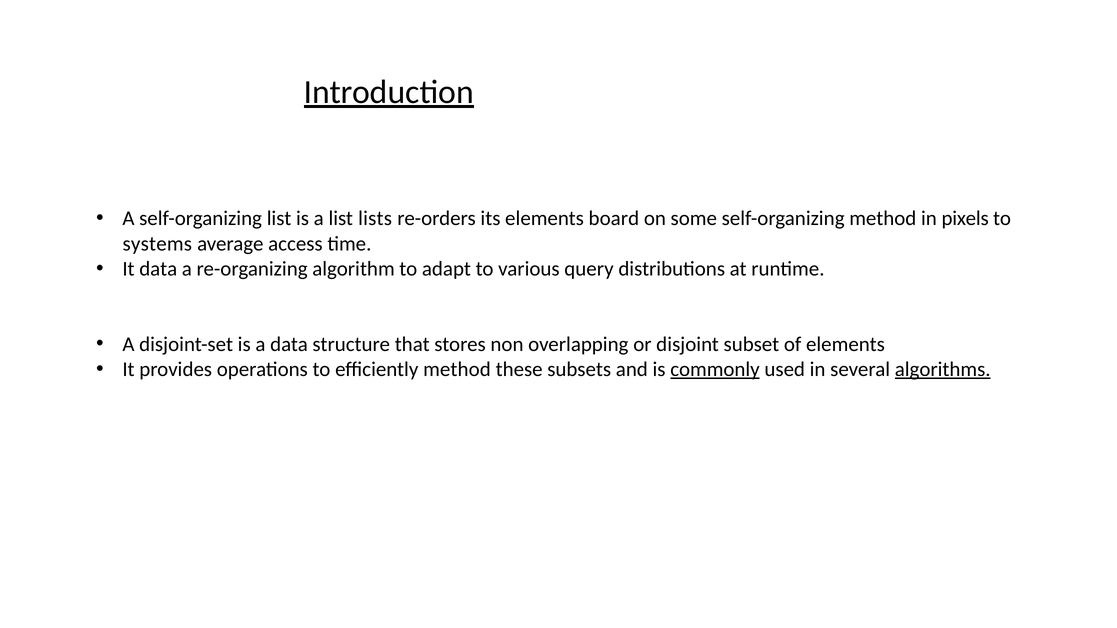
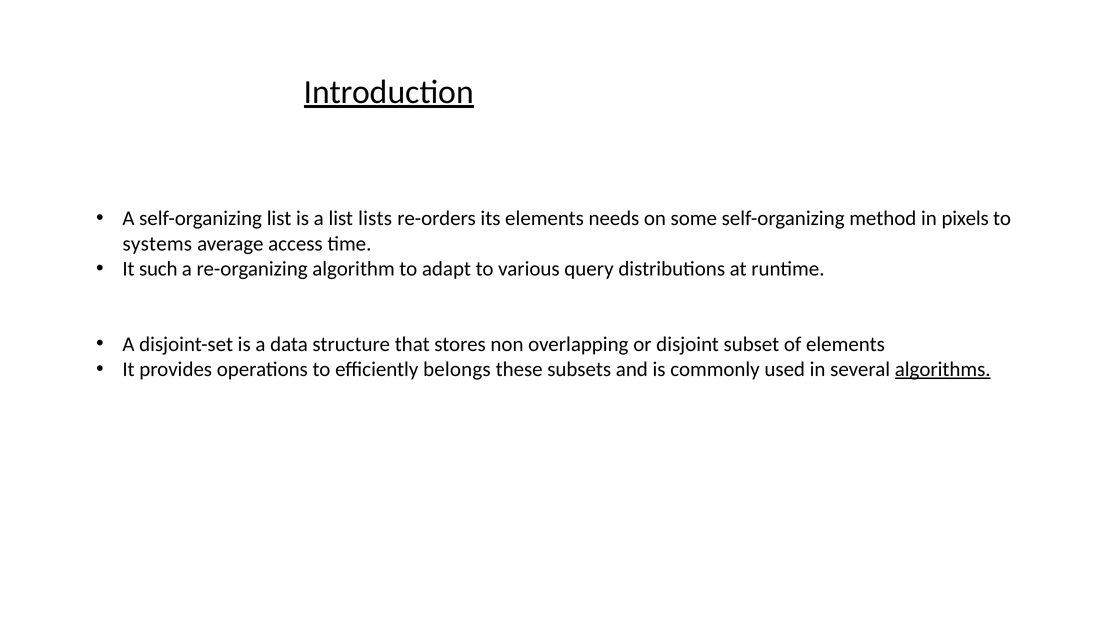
board: board -> needs (614, 219)
It data: data -> such (158, 269)
efficiently method: method -> belongs (457, 369)
commonly underline: present -> none (715, 369)
